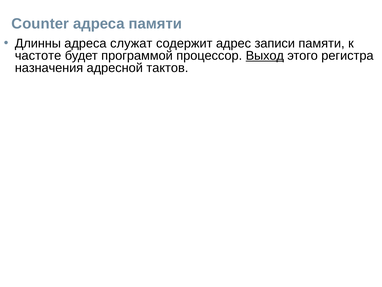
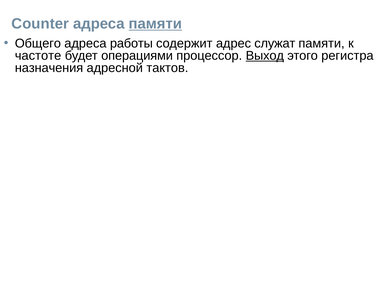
памяти underline: none -> present (155, 24)
Длинны: Длинны -> Общего (38, 43)
служат: служат -> работы (131, 43)
записи: записи -> служат (275, 43)
программой: программой -> операциями (137, 56)
